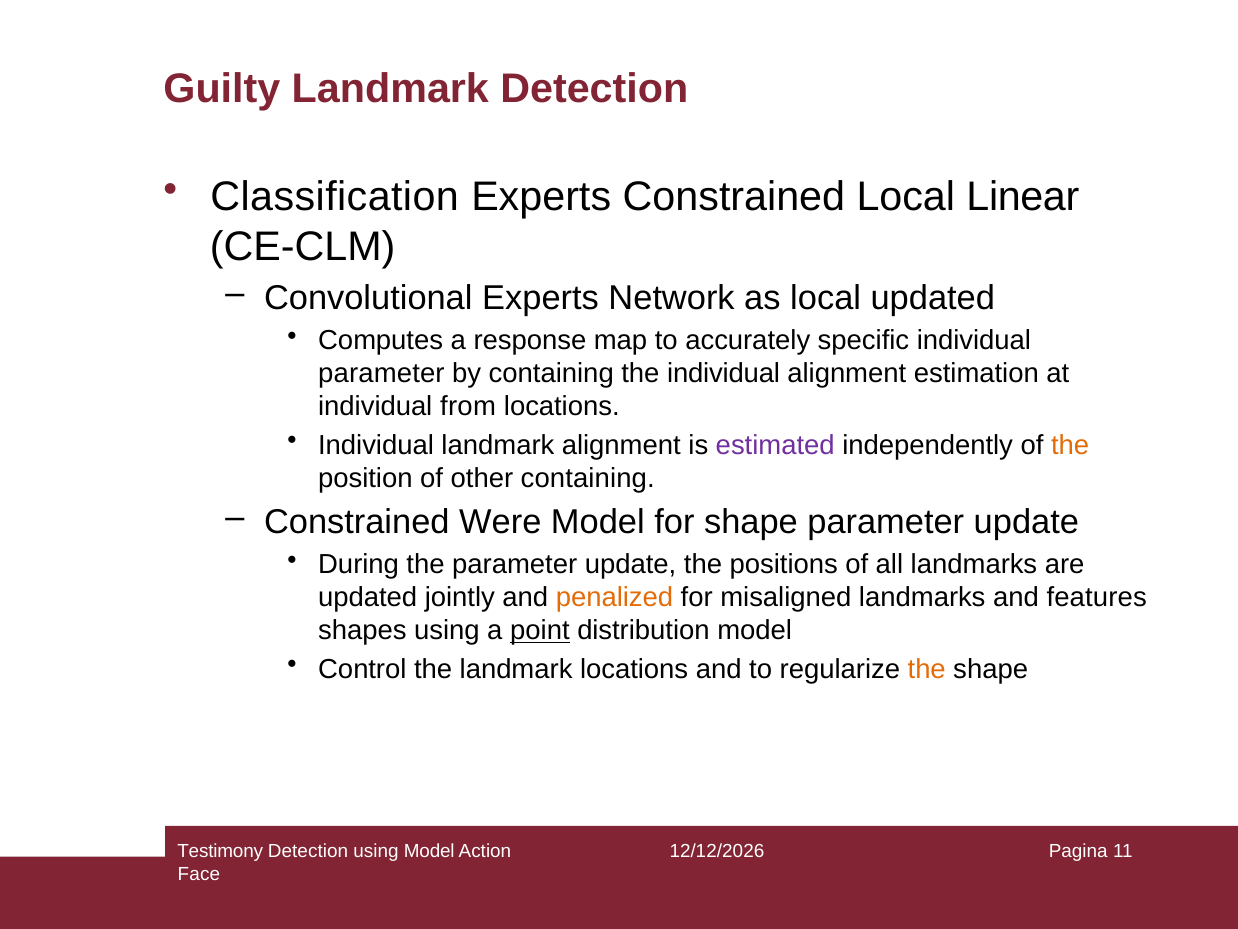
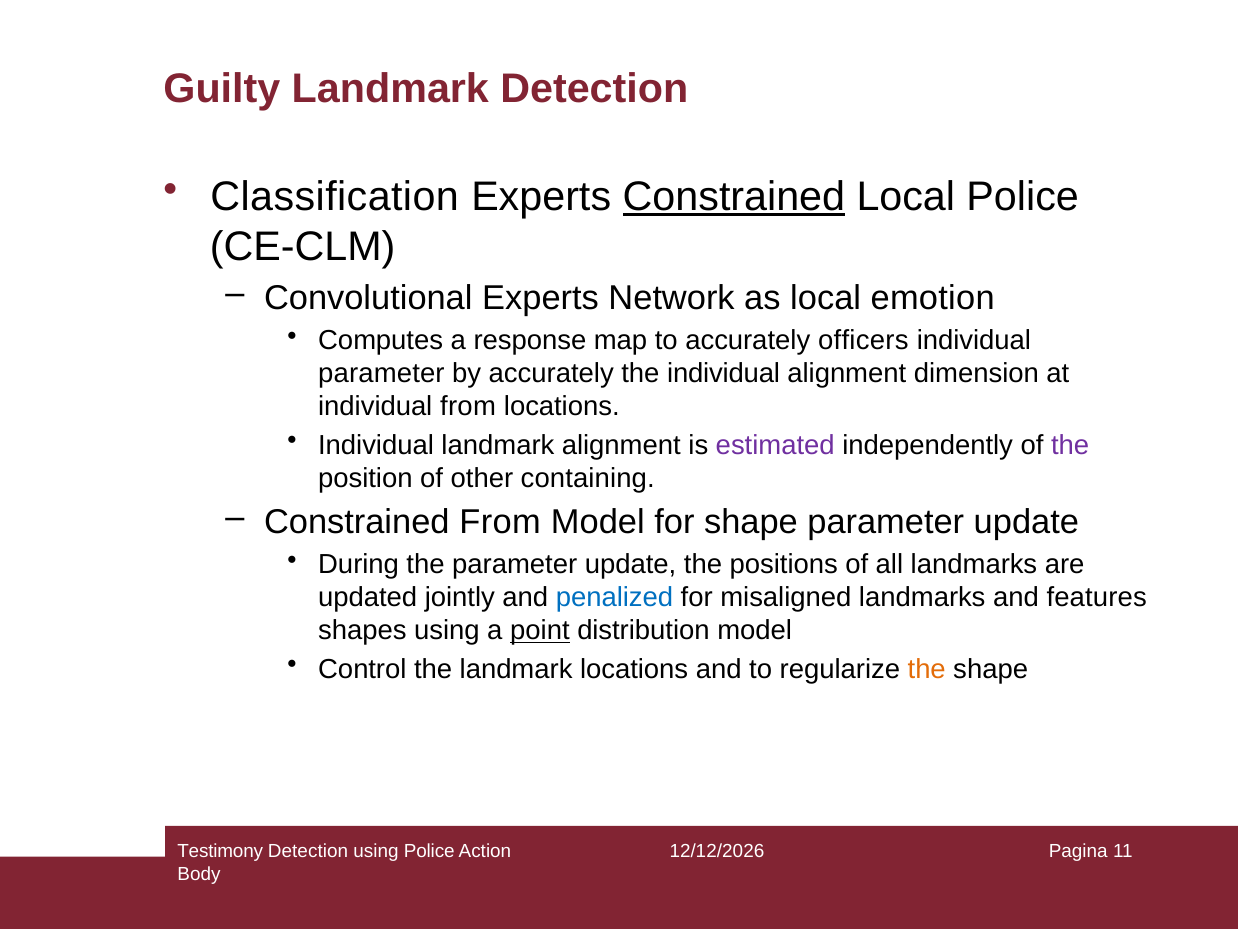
Constrained underline: none -> present (734, 197)
Local Linear: Linear -> Police (1023, 197)
local updated: updated -> emotion (933, 298)
specific: specific -> officers (863, 340)
by containing: containing -> accurately (551, 373)
estimation: estimation -> dimension (976, 373)
the colour: orange -> purple (1070, 445)
Constrained Were: Were -> From (500, 522)
penalized colour: orange -> blue (614, 597)
using Model: Model -> Police (429, 851)
Face: Face -> Body (199, 874)
